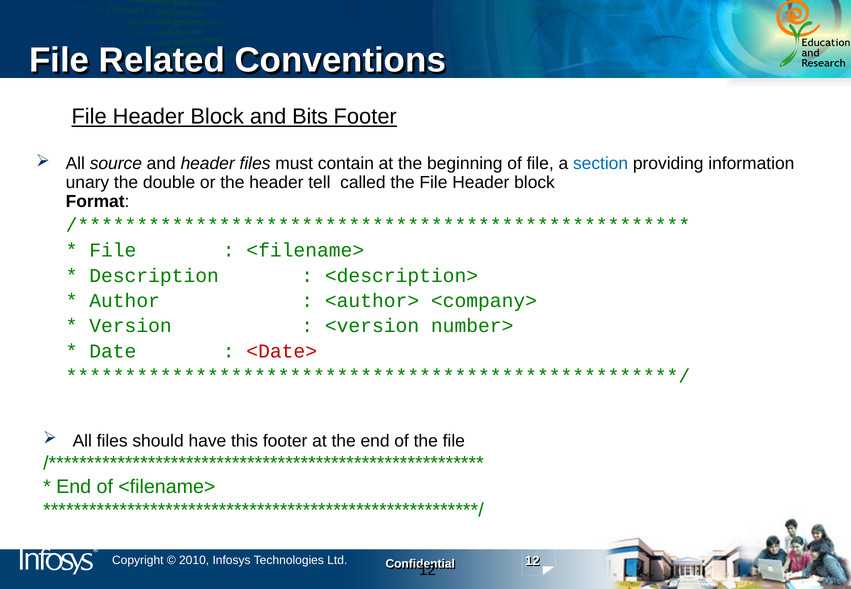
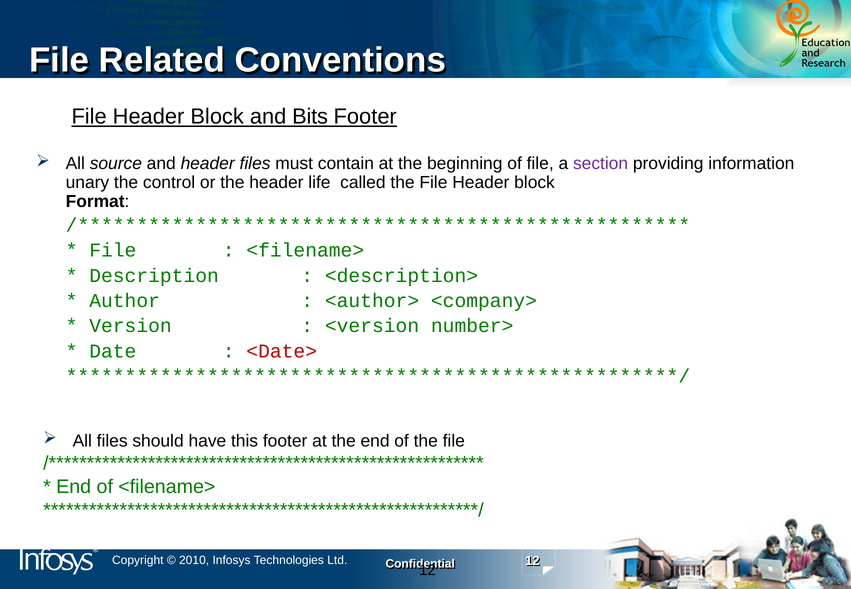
section colour: blue -> purple (601, 164)
double: double -> control (169, 183)
tell: tell -> life (319, 183)
